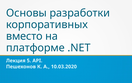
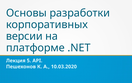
вместо: вместо -> версии (24, 36)
